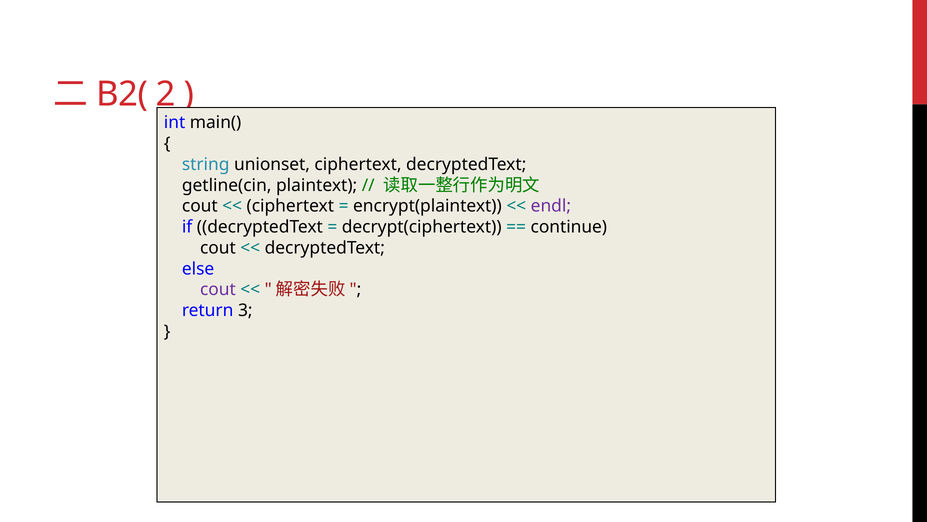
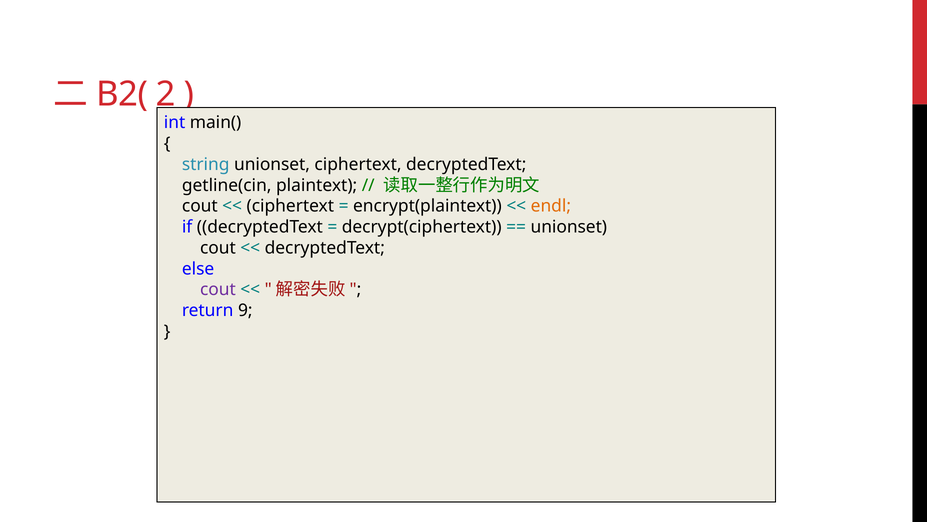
endl colour: purple -> orange (551, 206)
continue: continue -> unionset (569, 227)
3: 3 -> 9 (245, 310)
